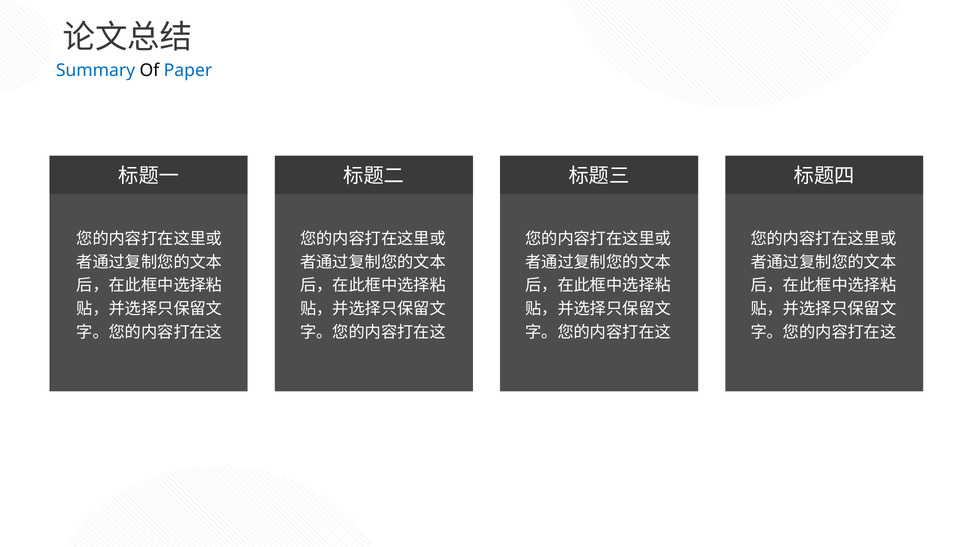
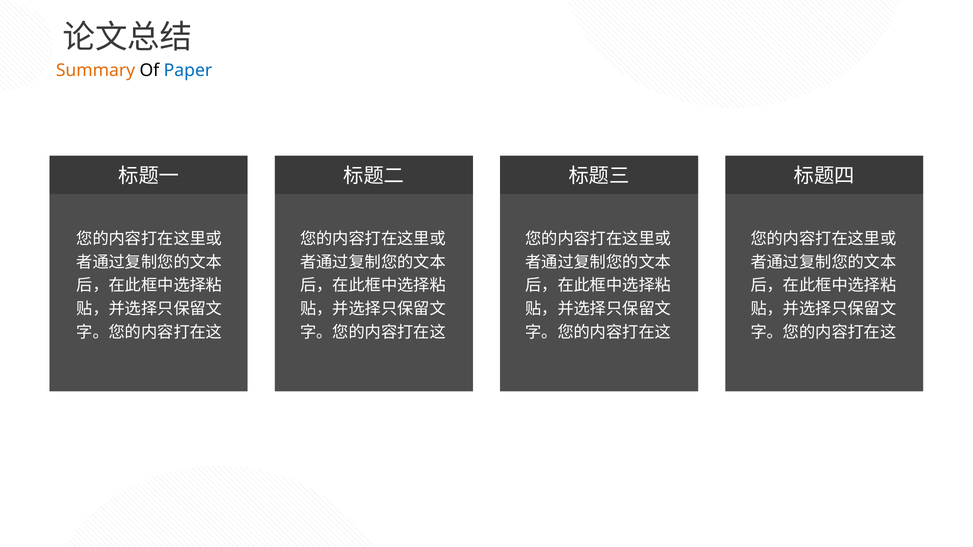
Summary colour: blue -> orange (96, 71)
